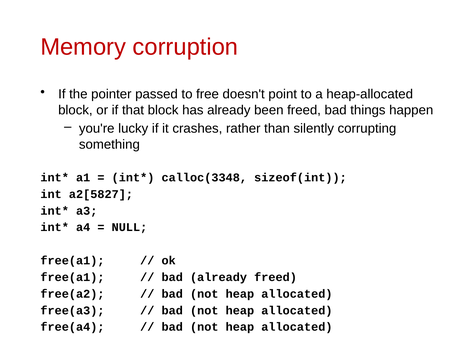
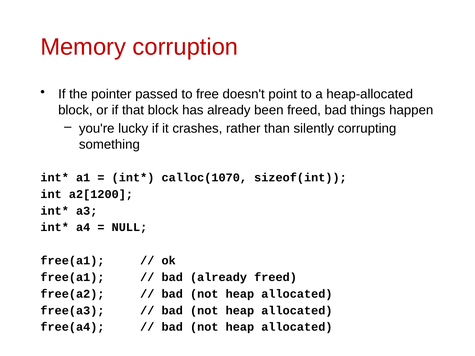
calloc(3348: calloc(3348 -> calloc(1070 (204, 178)
a2[5827: a2[5827 -> a2[1200 (101, 194)
